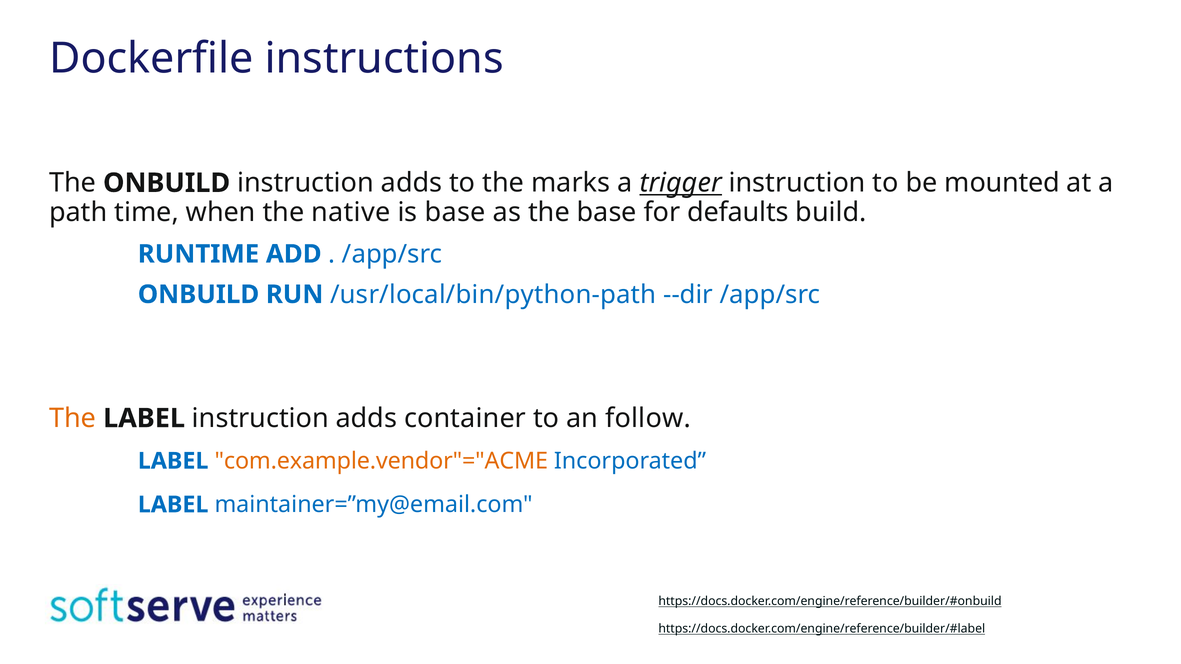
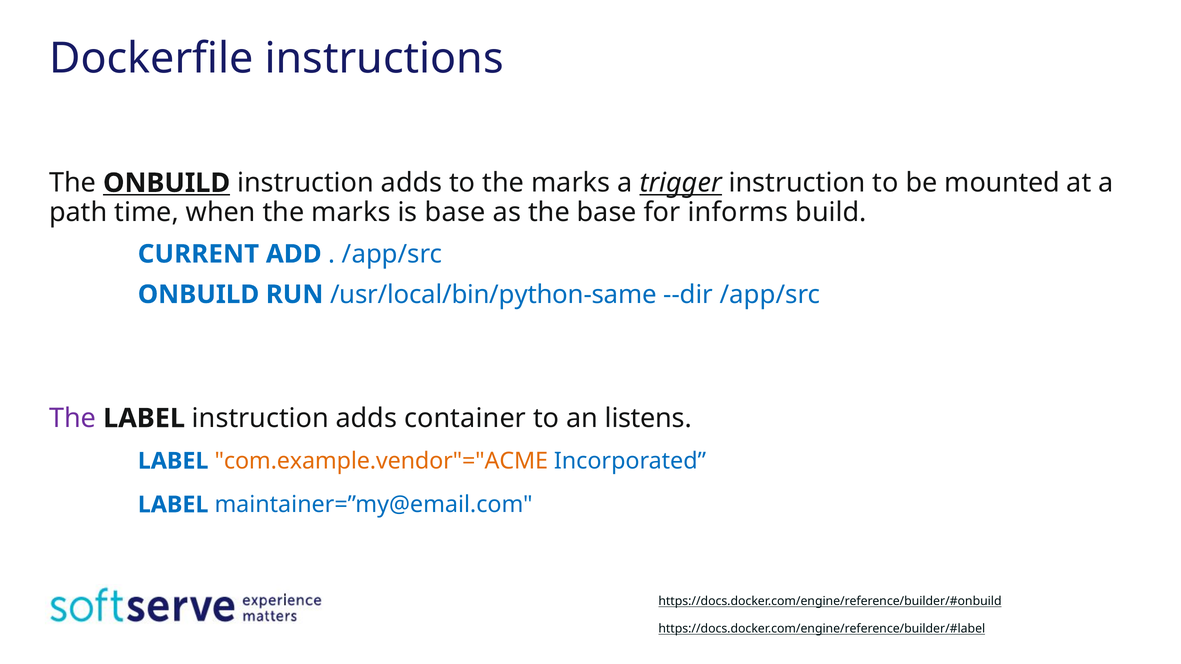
ONBUILD underline: none -> present (167, 183)
when the native: native -> marks (351, 212)
defaults: defaults -> informs (738, 212)
RUNTIME: RUNTIME -> CURRENT (198, 254)
/usr/local/bin/python-path: /usr/local/bin/python-path -> /usr/local/bin/python-same (493, 295)
The colour: orange -> purple (73, 418)
follow: follow -> listens (648, 418)
